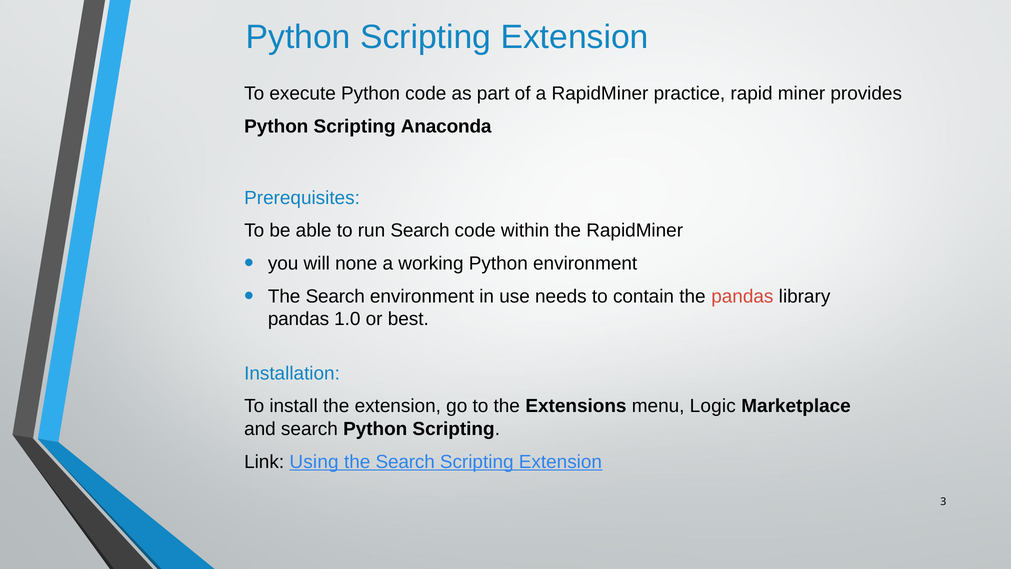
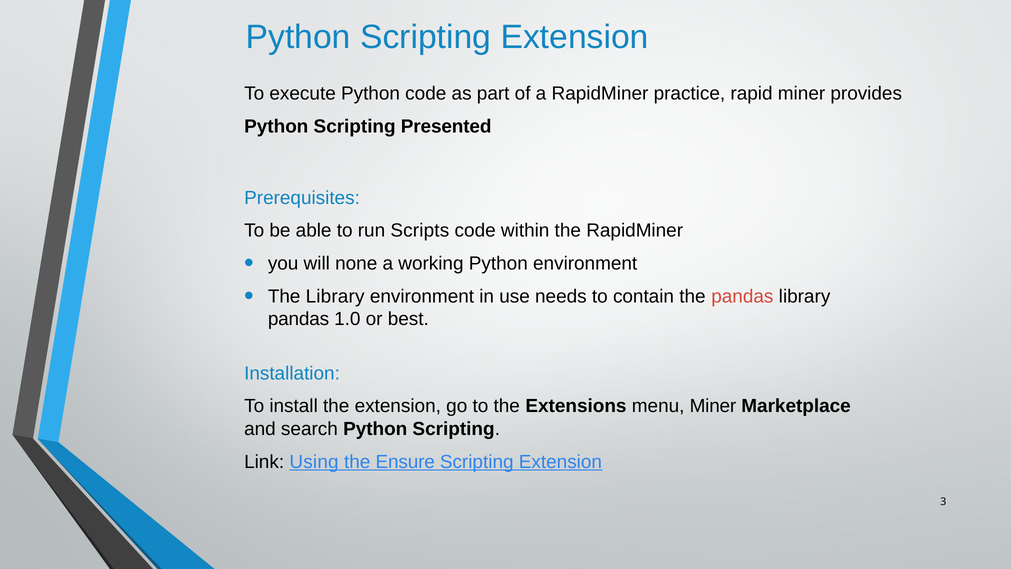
Anaconda: Anaconda -> Presented (446, 126)
run Search: Search -> Scripts (420, 231)
Search: Search -> Library (335, 296)
menu Logic: Logic -> Miner (713, 406)
Search: Search -> Ensure (405, 462)
